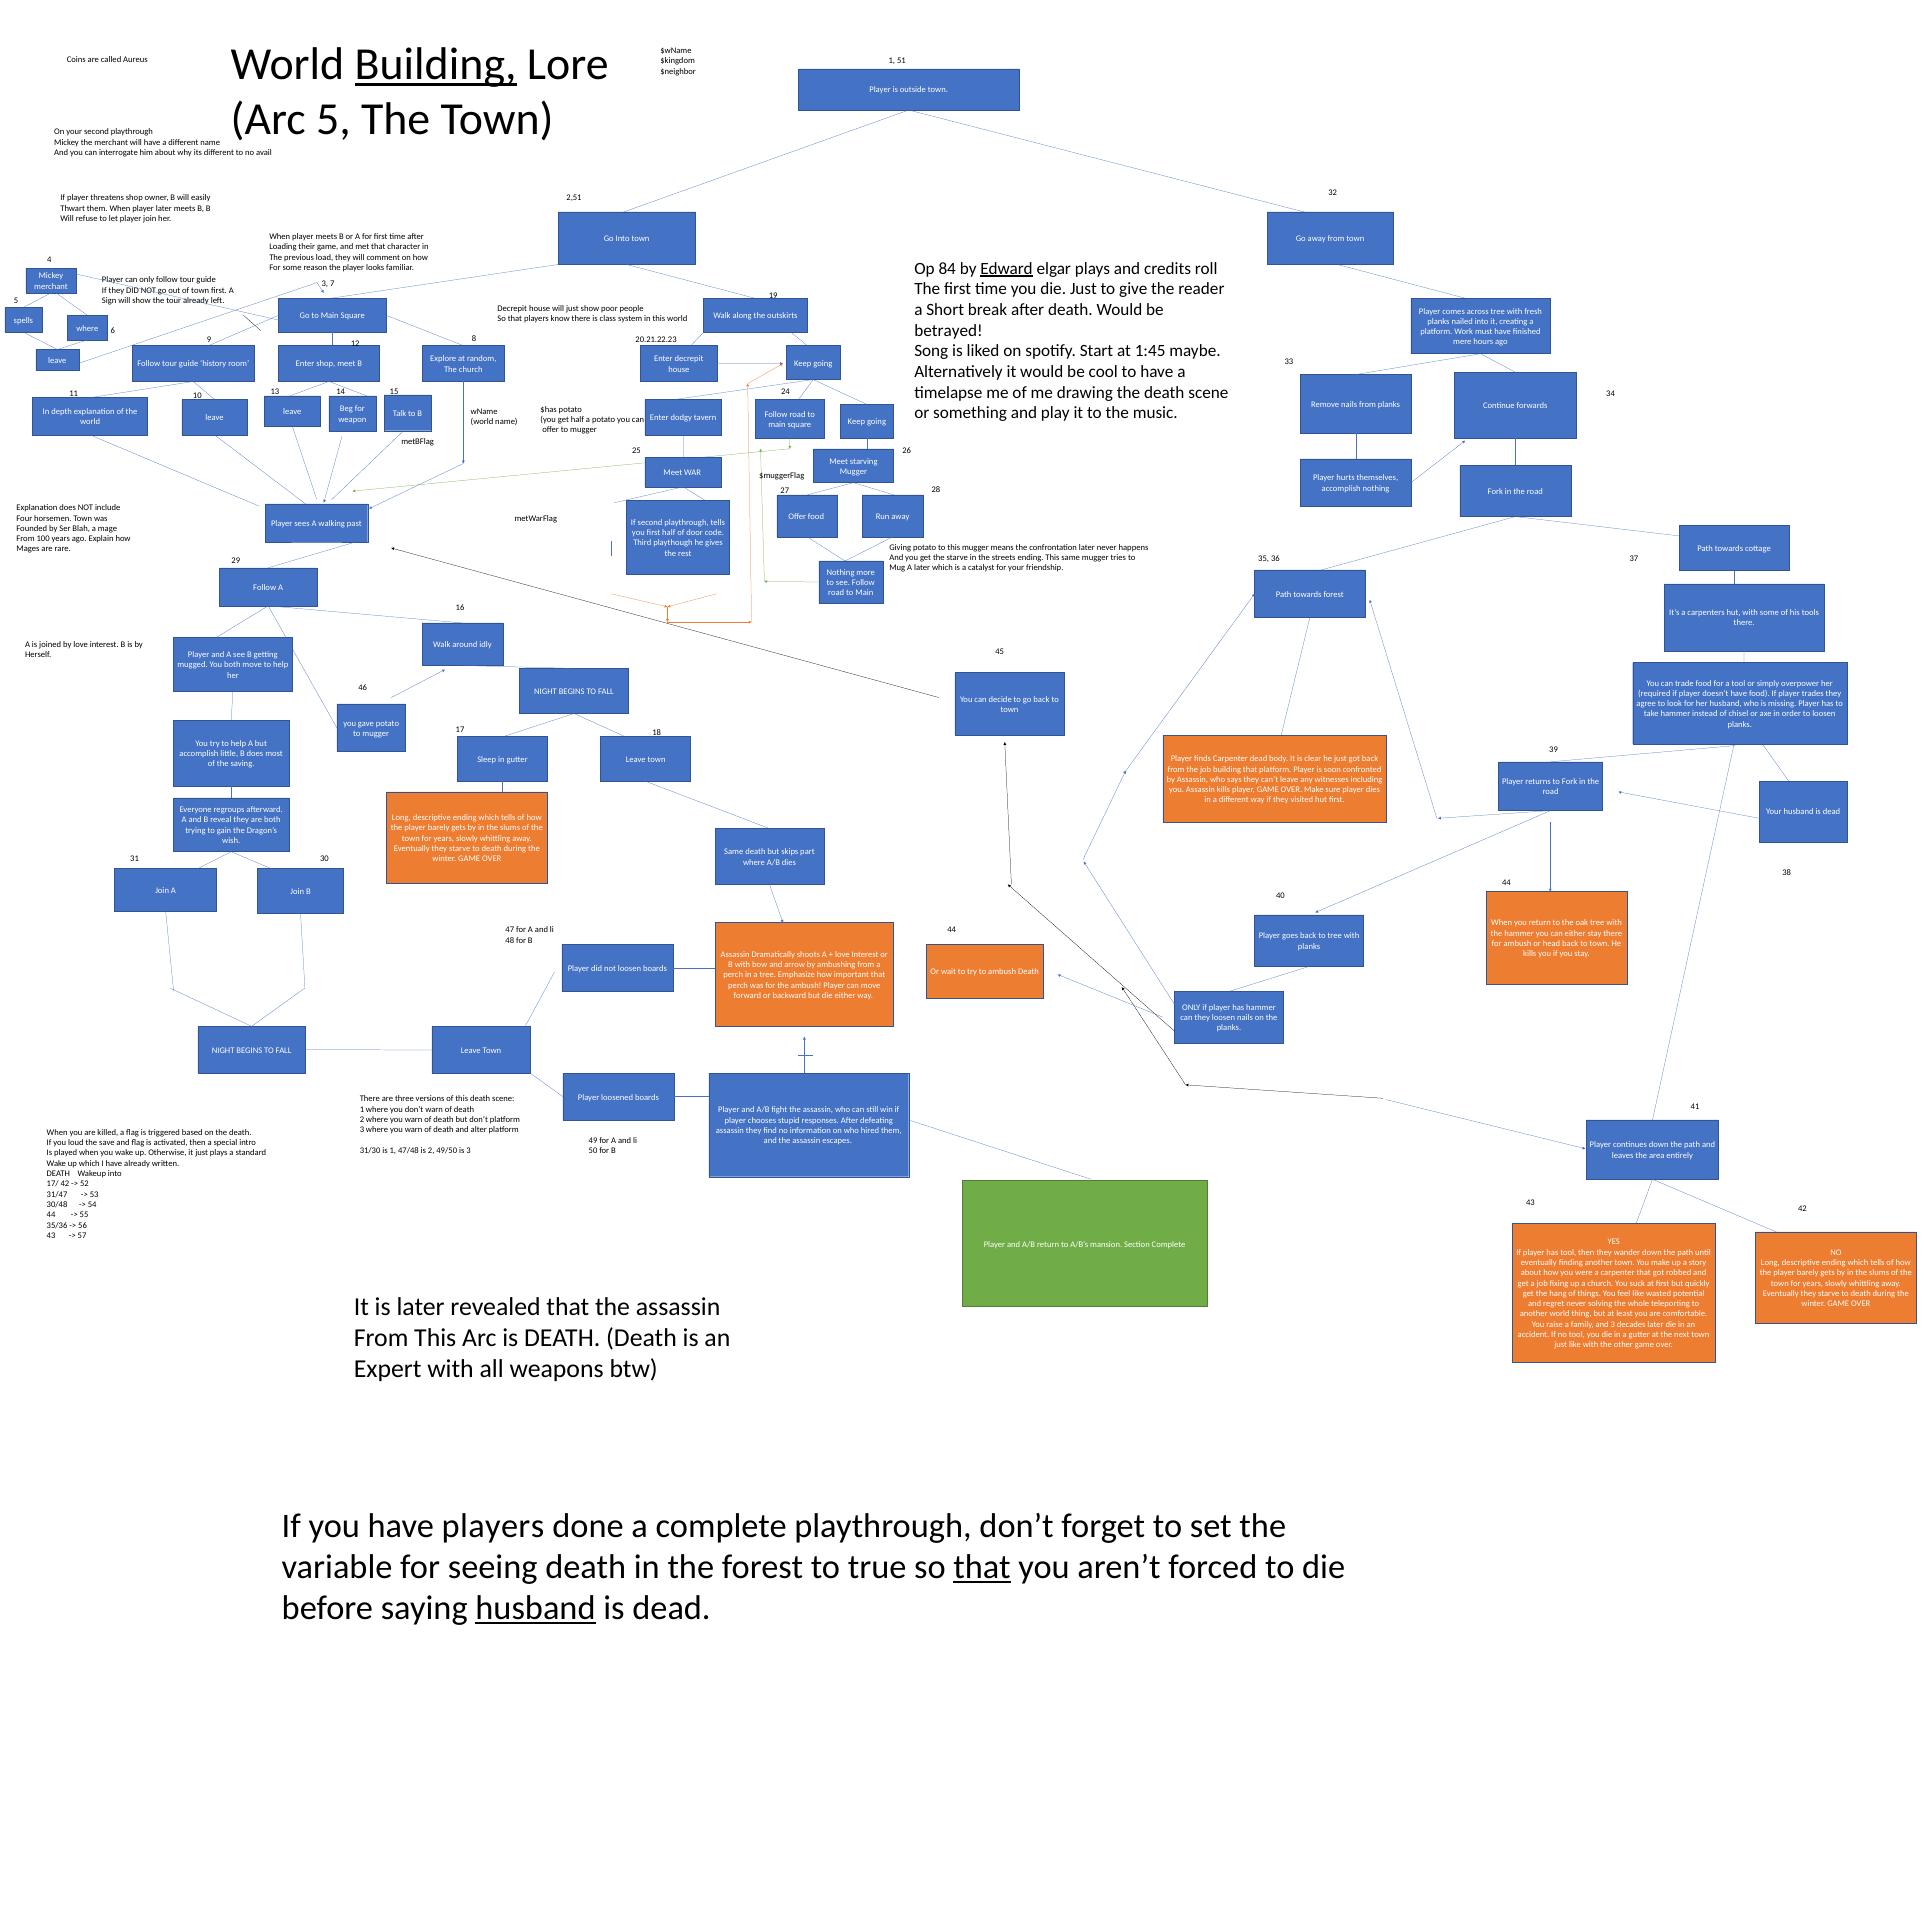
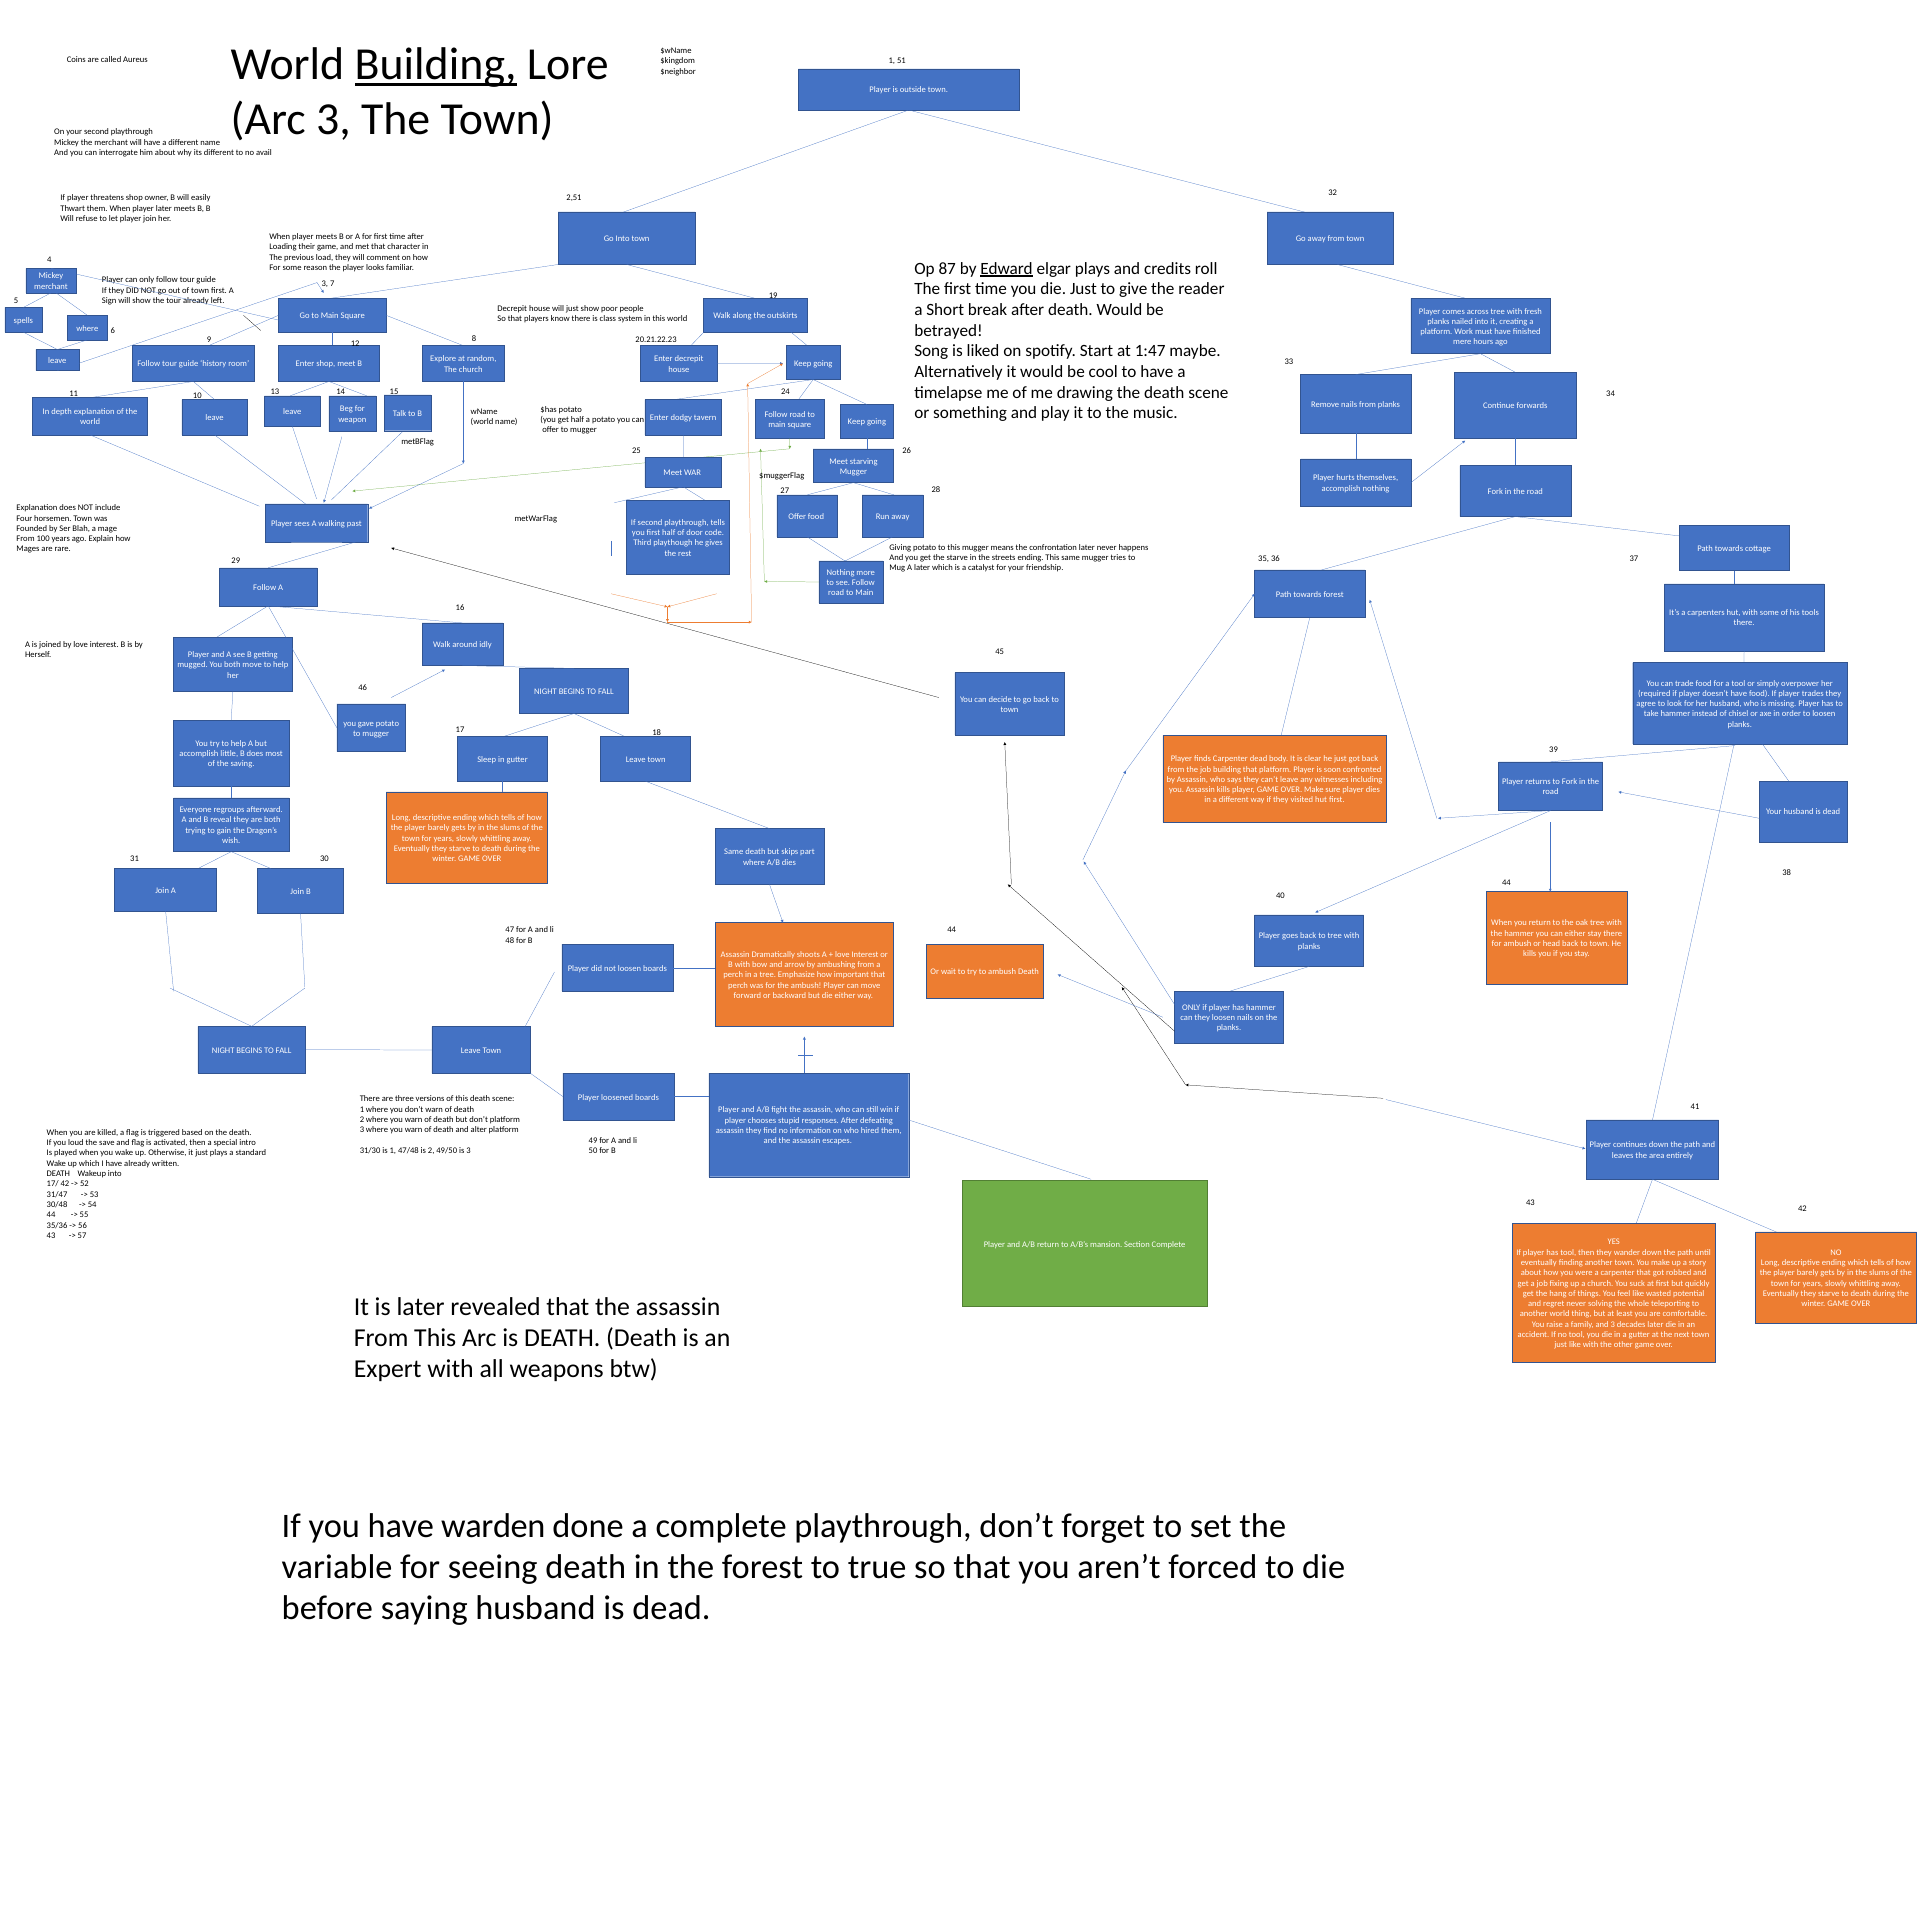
Arc 5: 5 -> 3 (333, 120)
84: 84 -> 87 (947, 269)
1:45: 1:45 -> 1:47 (1150, 351)
have players: players -> warden (493, 1526)
that underline: present -> none (982, 1567)
husband underline: present -> none (535, 1608)
